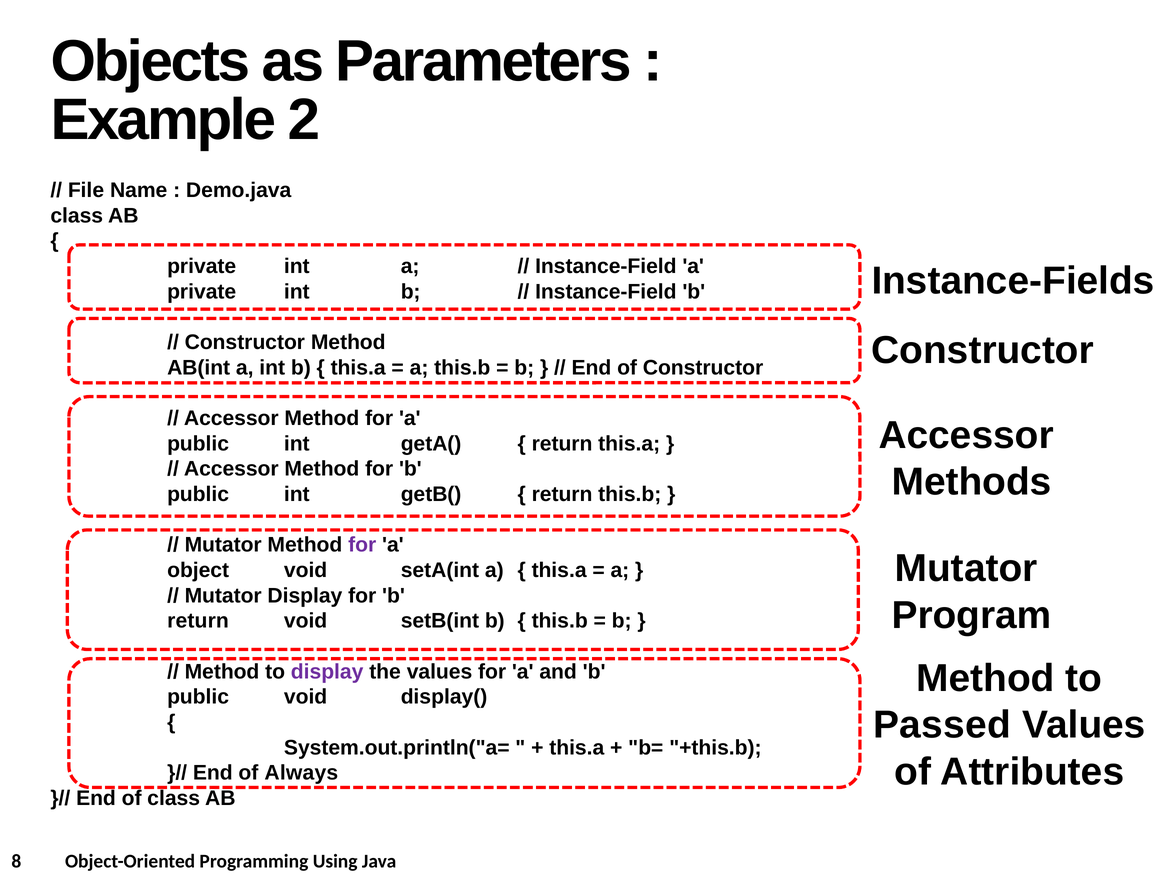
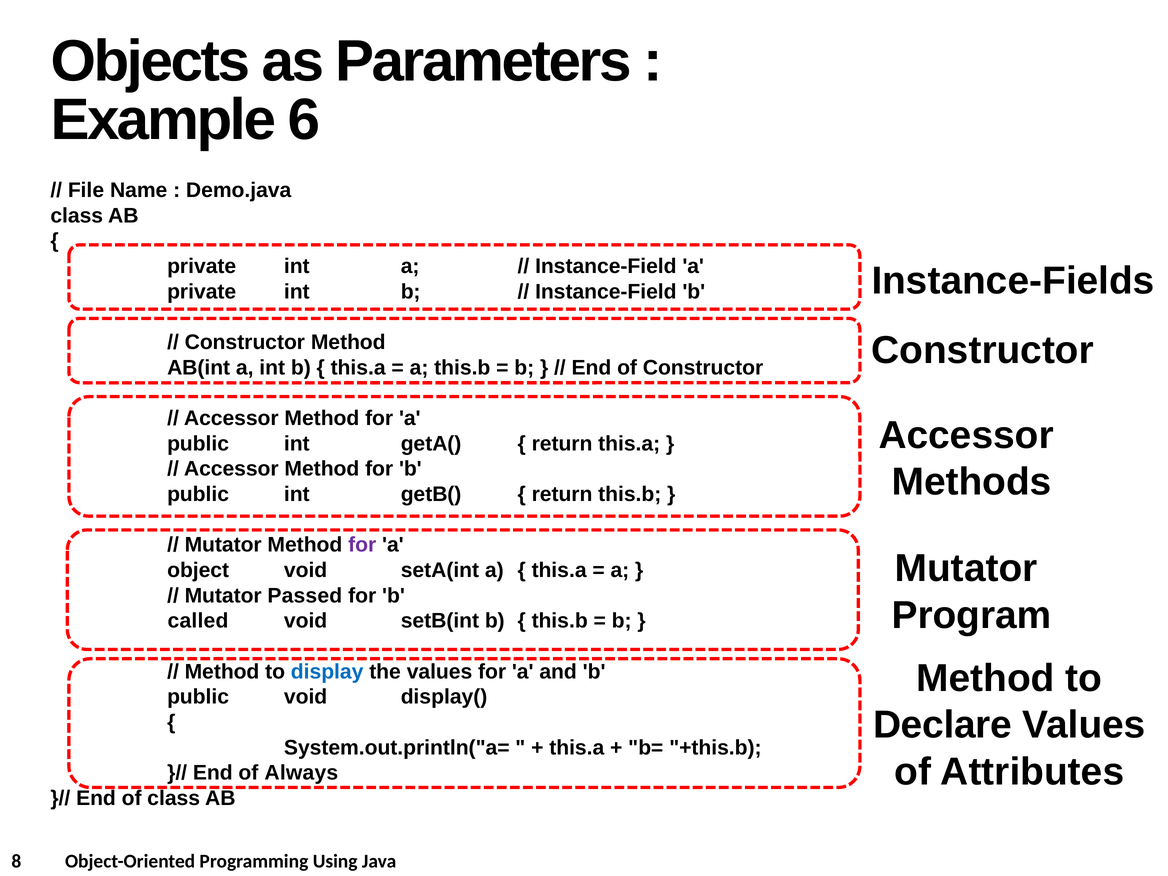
2: 2 -> 6 (304, 120)
Mutator Display: Display -> Passed (305, 596)
return: return -> called (198, 621)
display colour: purple -> blue (327, 672)
Passed: Passed -> Declare (942, 725)
